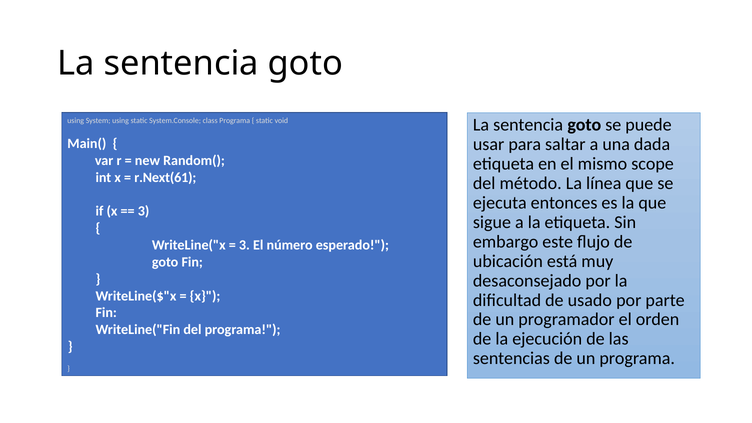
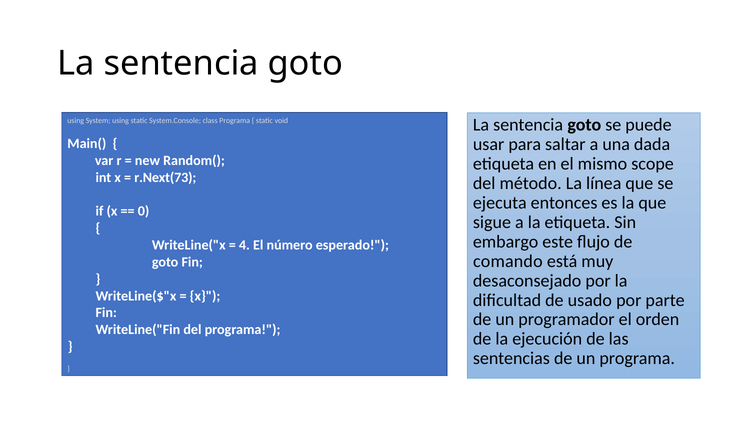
r.Next(61: r.Next(61 -> r.Next(73 (165, 177)
3: 3 -> 0 (144, 211)
3: 3 -> 4 (244, 245)
ubicación: ubicación -> comando (508, 261)
